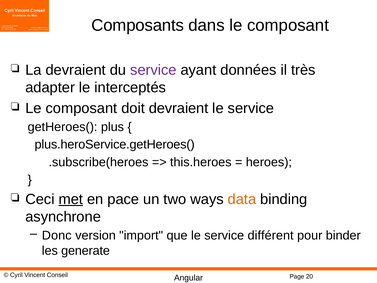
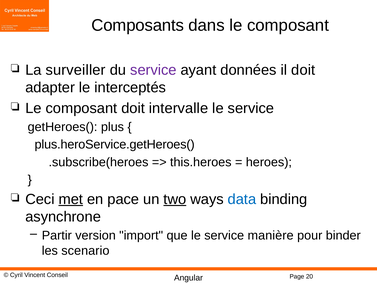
La devraient: devraient -> surveiller (76, 70)
il très: très -> doit (303, 70)
doit devraient: devraient -> intervalle (179, 108)
two underline: none -> present (175, 199)
data colour: orange -> blue (242, 199)
Donc: Donc -> Partir (57, 235)
différent: différent -> manière (271, 235)
generate: generate -> scenario (85, 250)
